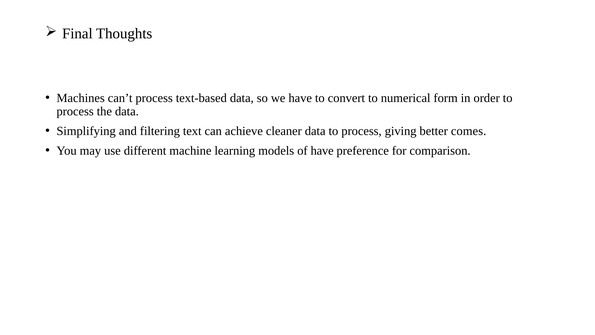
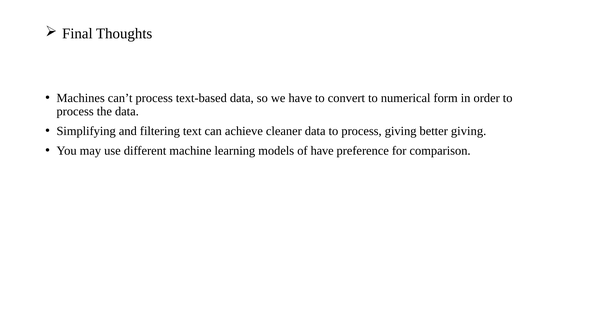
better comes: comes -> giving (469, 131)
